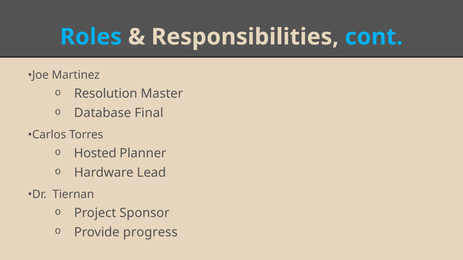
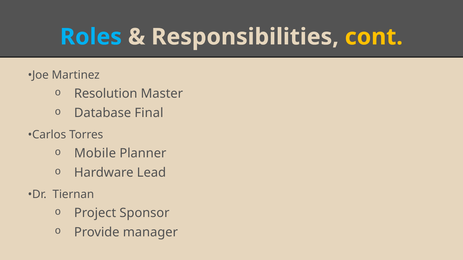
cont colour: light blue -> yellow (374, 37)
Hosted: Hosted -> Mobile (95, 154)
progress: progress -> manager (150, 233)
